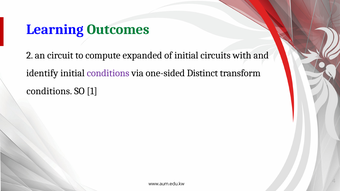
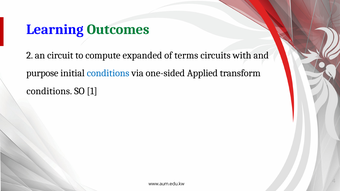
of initial: initial -> terms (186, 55)
identify: identify -> purpose (42, 73)
conditions colour: purple -> blue (108, 73)
Distinct: Distinct -> Applied (202, 73)
